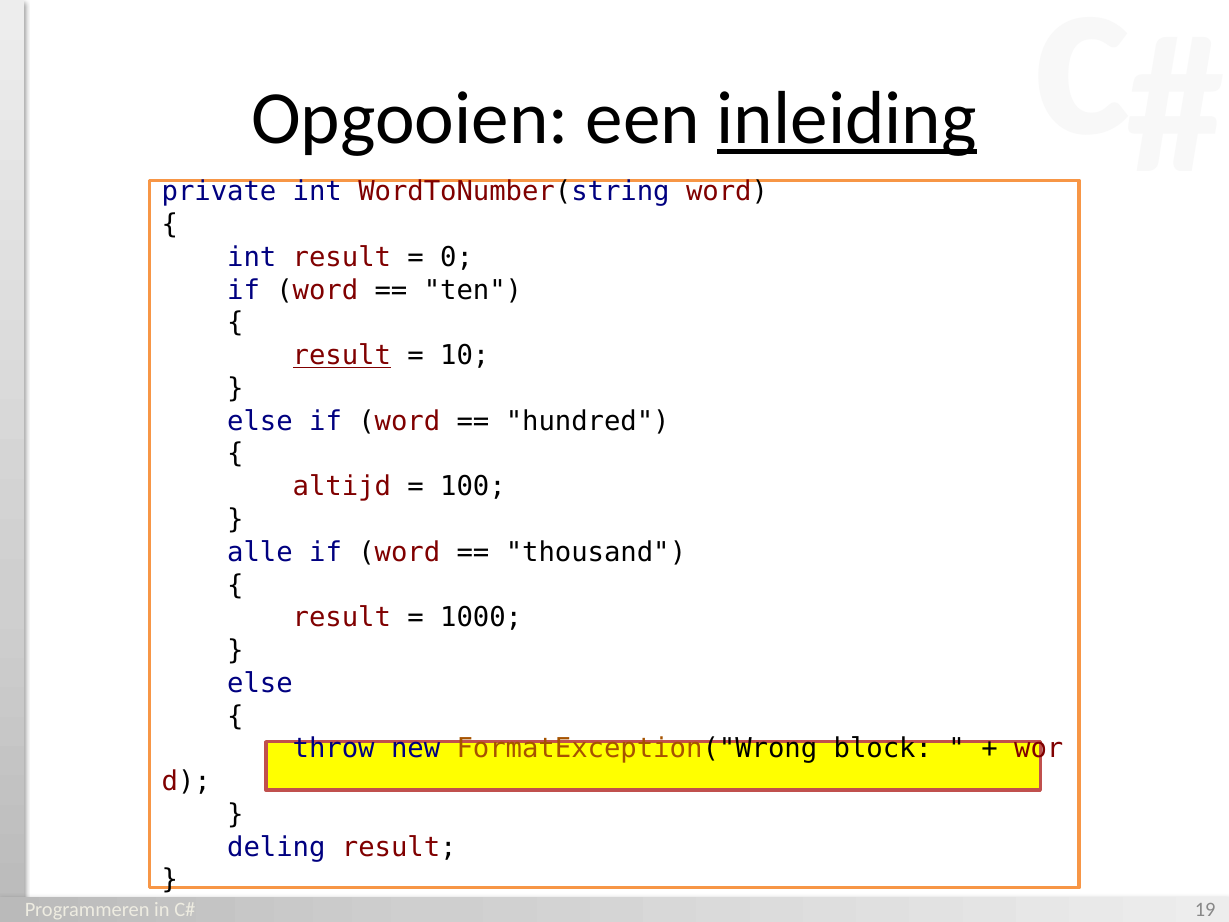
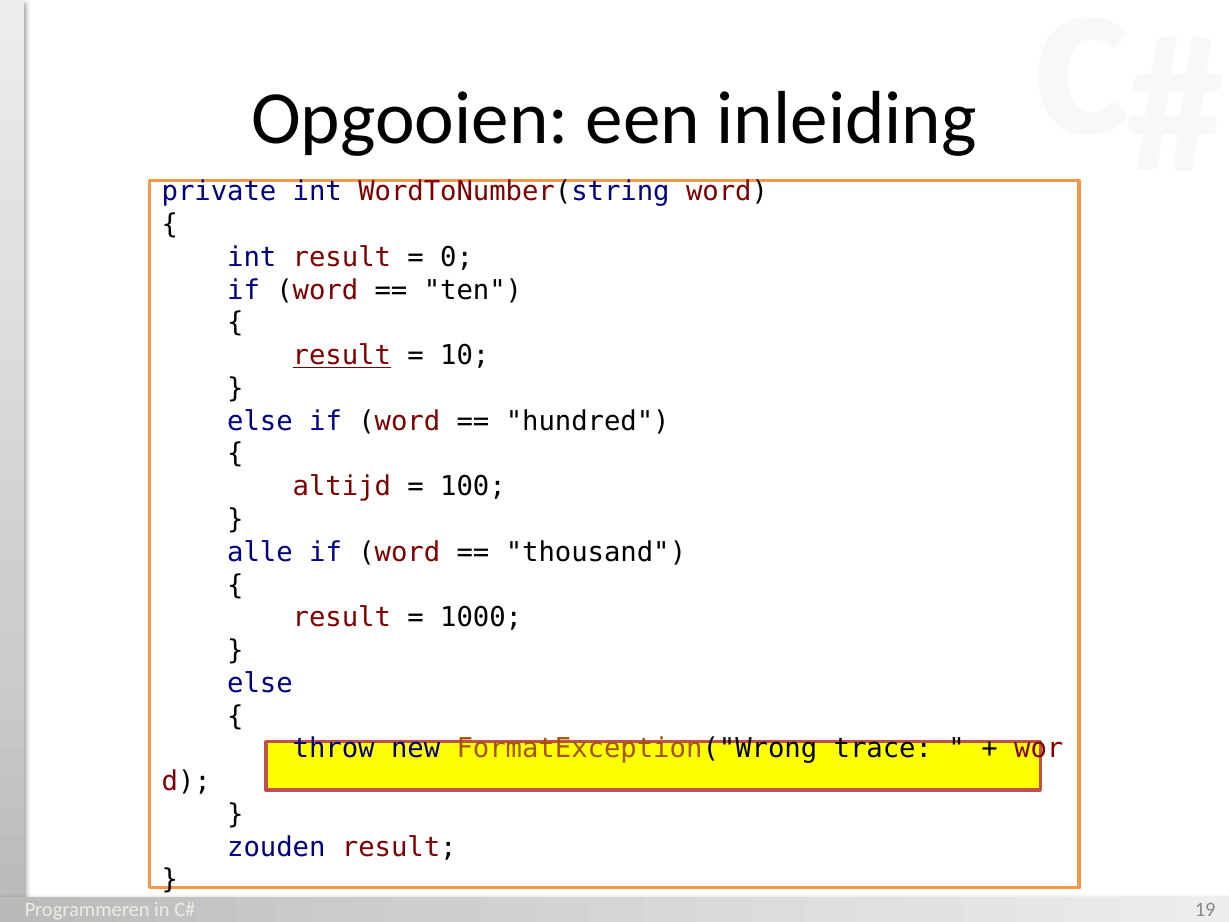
inleiding underline: present -> none (847, 119)
block: block -> trace (883, 749)
deling: deling -> zouden (276, 847)
